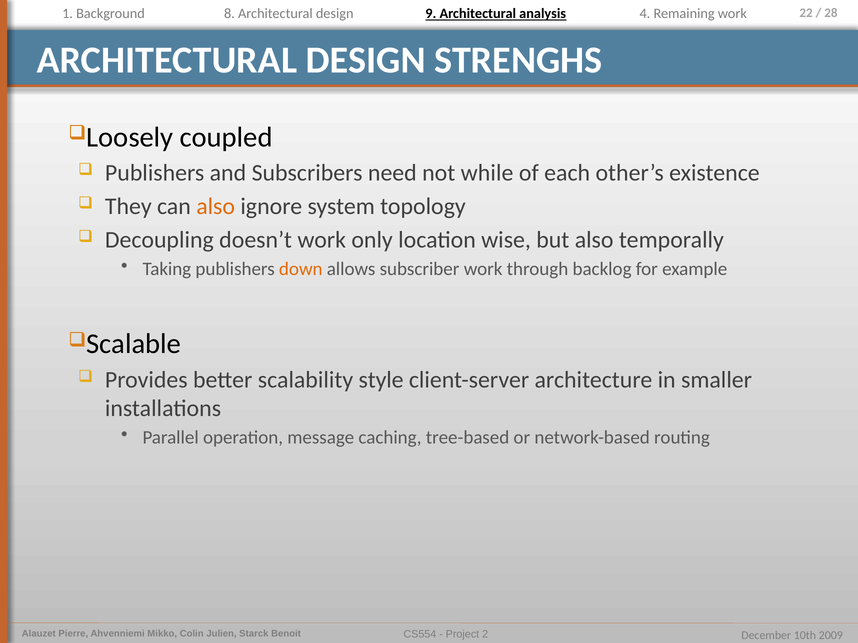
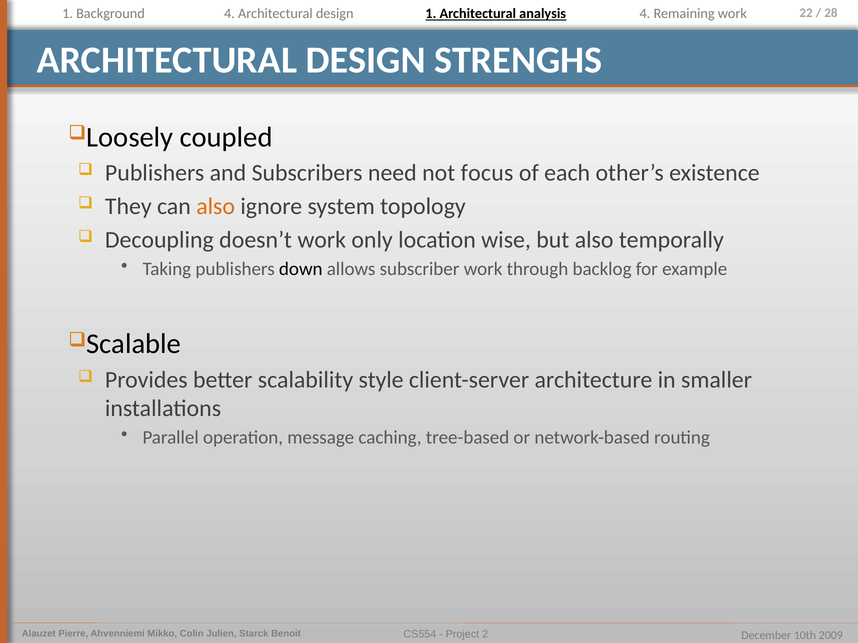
Background 8: 8 -> 4 (229, 14)
design 9: 9 -> 1 (431, 14)
while: while -> focus (487, 173)
down colour: orange -> black (301, 269)
